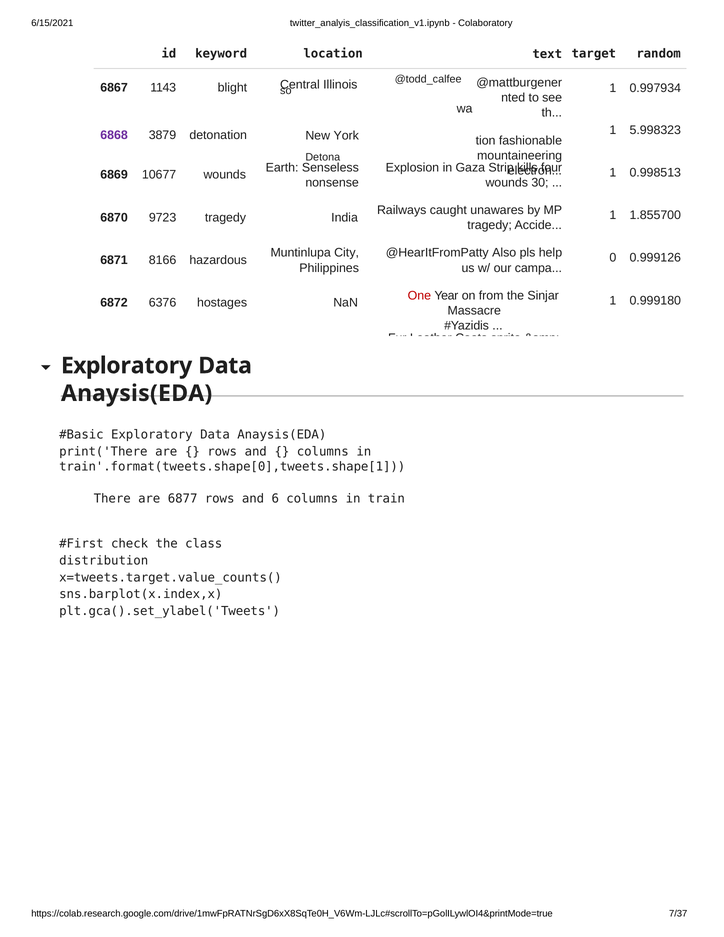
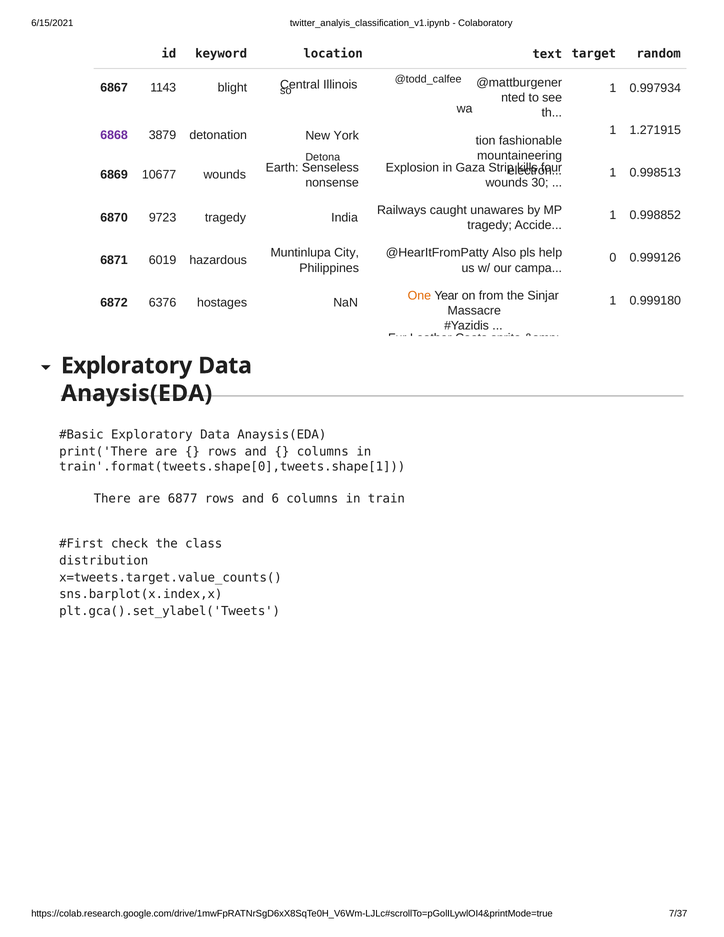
5.998323: 5.998323 -> 1.271915 (655, 130)
1.855700: 1.855700 -> 0.998852 (655, 215)
8166: 8166 -> 6019 (163, 260)
One colour: red -> orange (419, 295)
